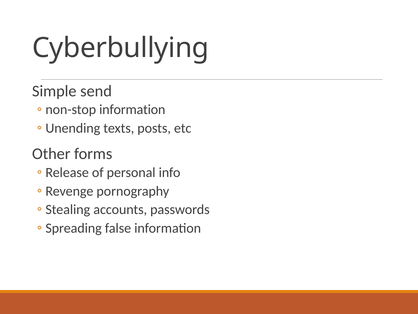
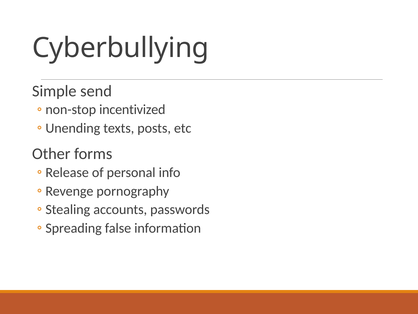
information: information -> incentivized (132, 110)
